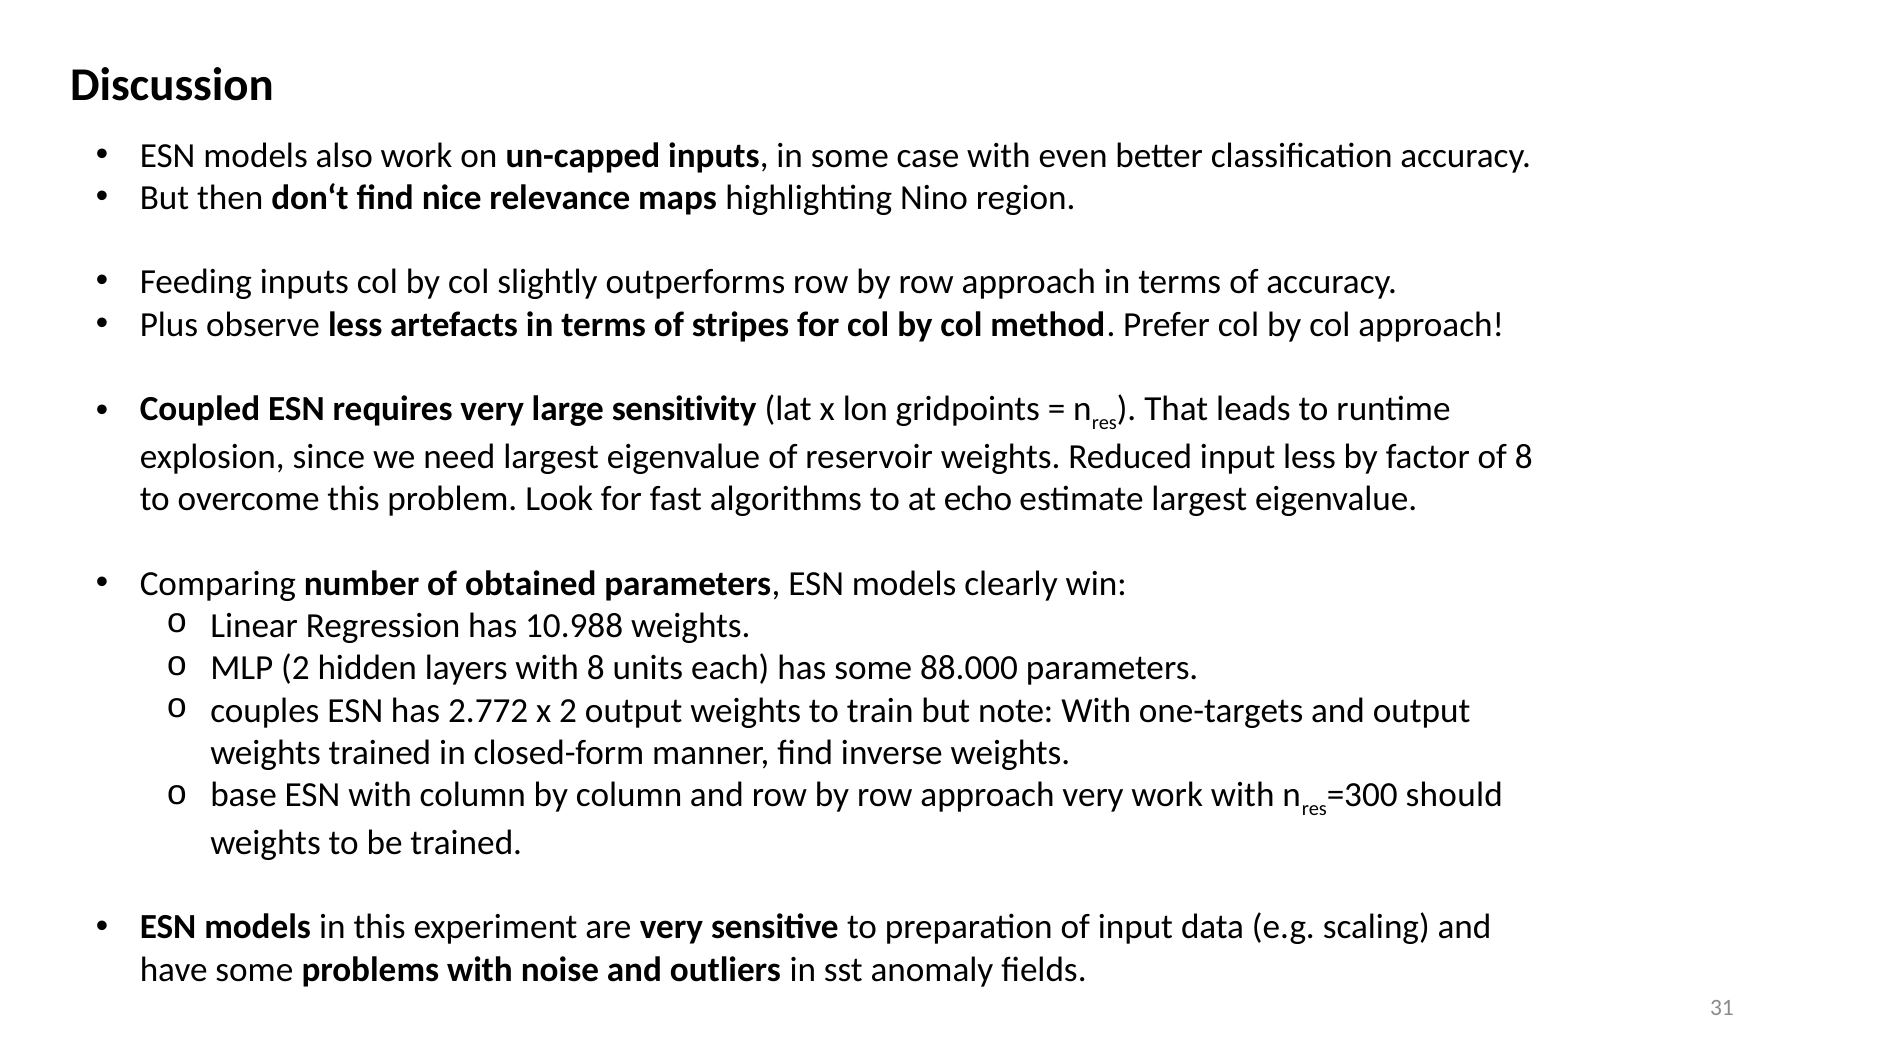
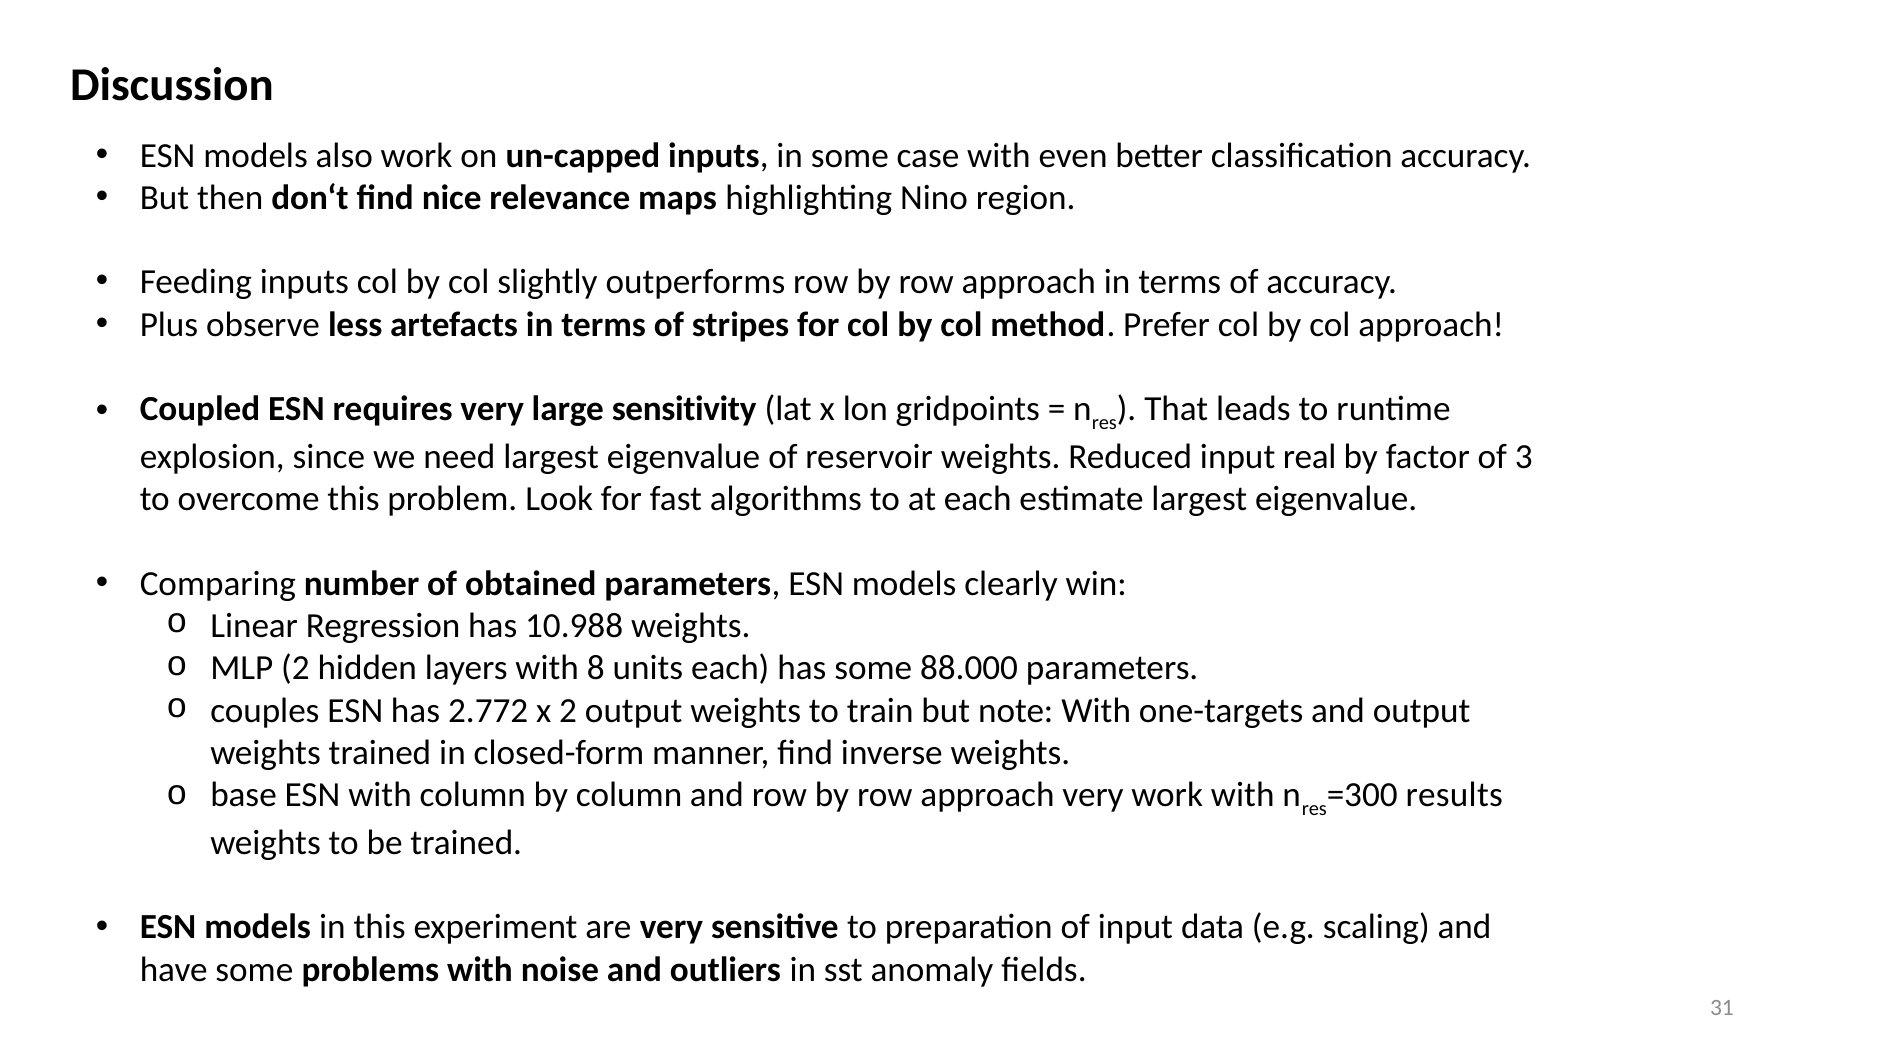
input less: less -> real (1310, 457)
of 8: 8 -> 3 (1524, 457)
at echo: echo -> each (978, 499)
should: should -> results (1454, 795)
